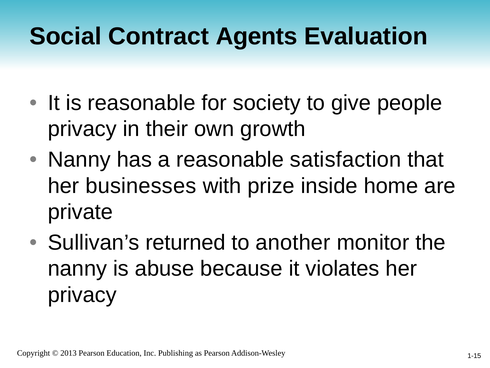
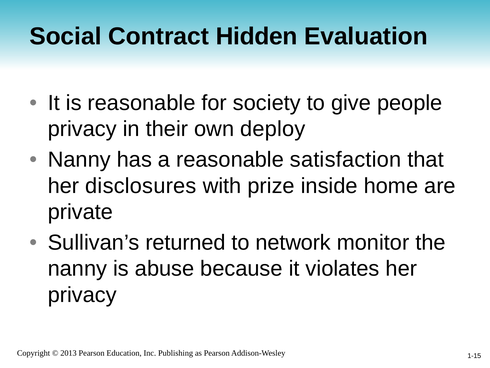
Agents: Agents -> Hidden (257, 36)
growth: growth -> deploy (273, 129)
businesses: businesses -> disclosures (141, 186)
another: another -> network (293, 242)
